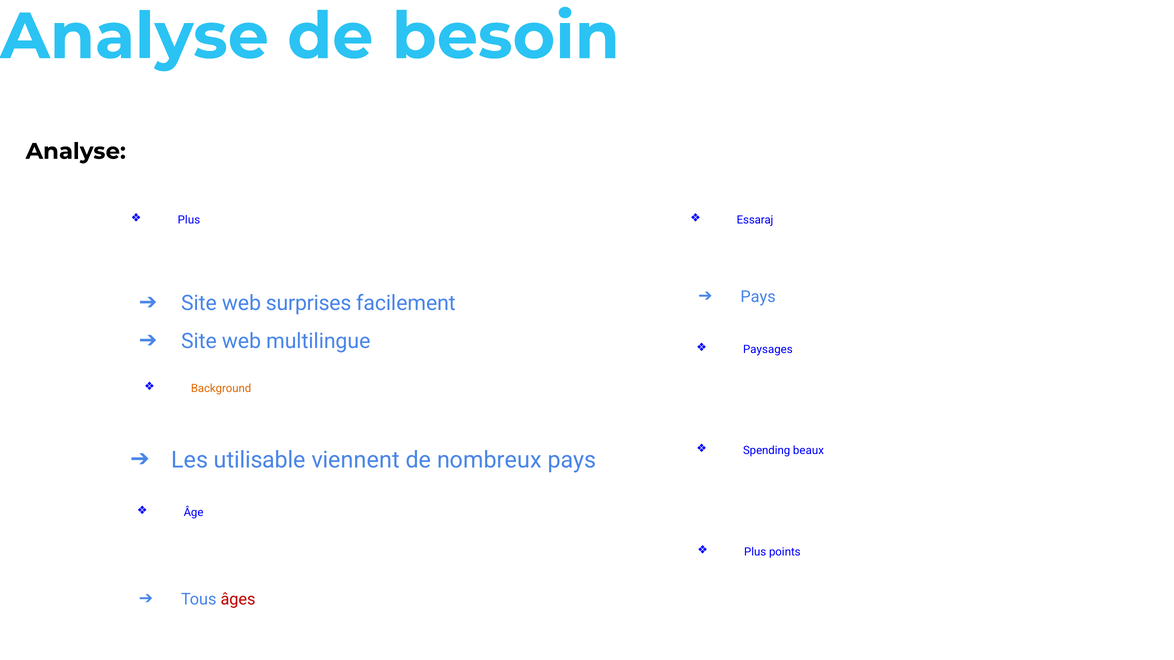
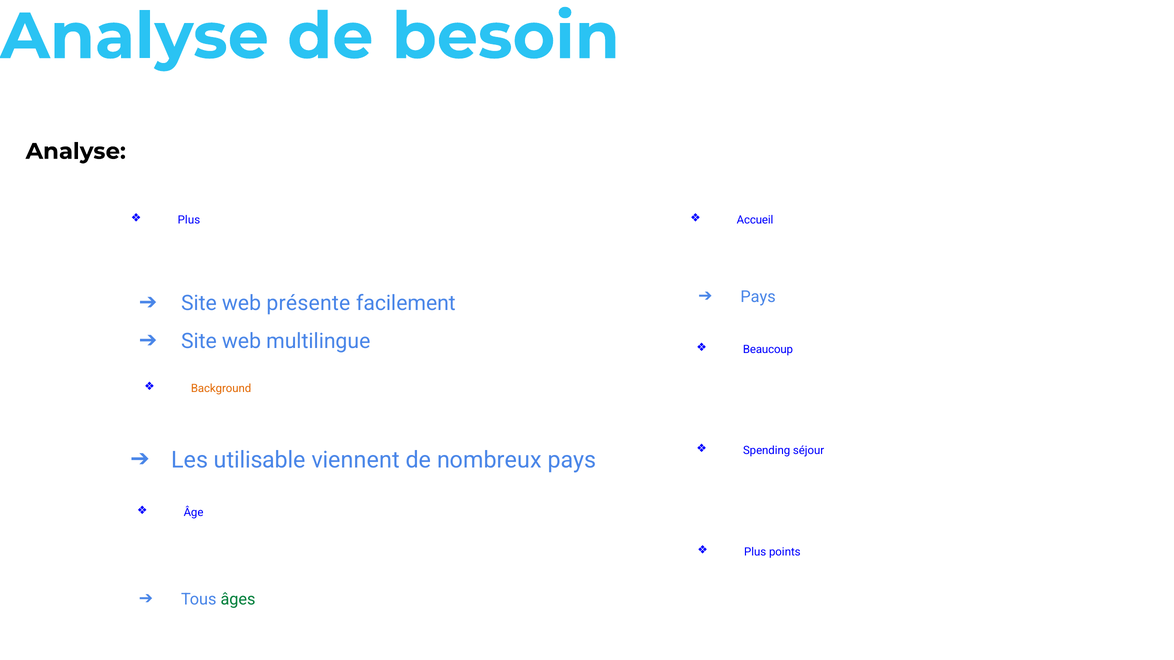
Essaraj: Essaraj -> Accueil (755, 220)
surprises: surprises -> présente (308, 303)
Paysages: Paysages -> Beaucoup (768, 350)
beaux: beaux -> séjour (809, 451)
âges colour: red -> green (238, 600)
